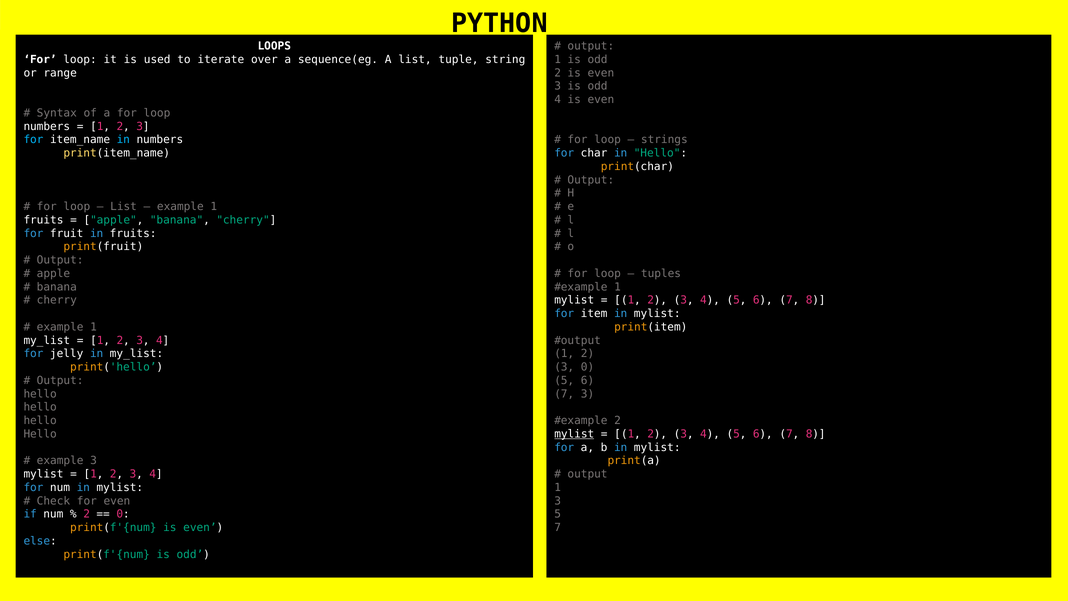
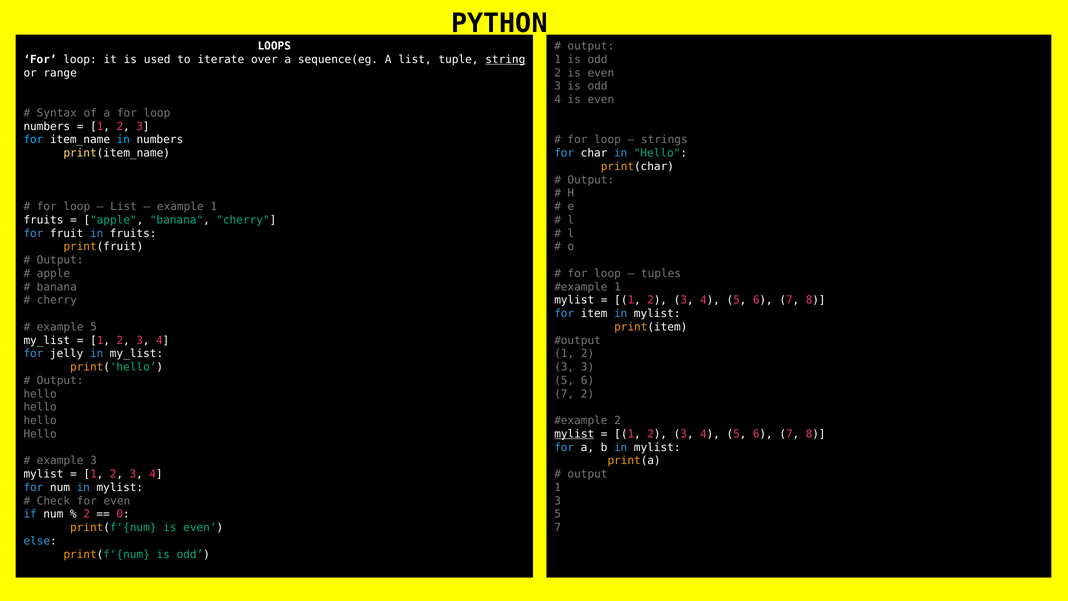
string underline: none -> present (505, 59)
1: 1 -> 5 (94, 327)
3 0: 0 -> 3 (588, 367)
7 3: 3 -> 2 (588, 394)
